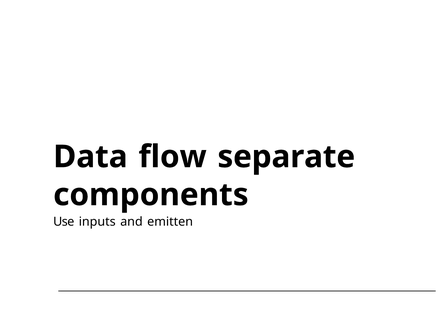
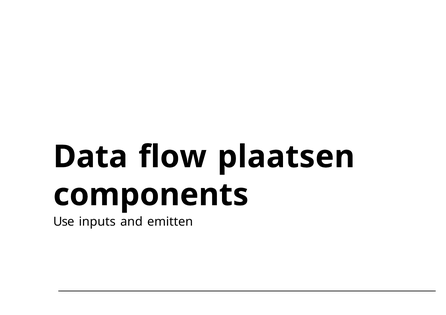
separate: separate -> plaatsen (286, 157)
